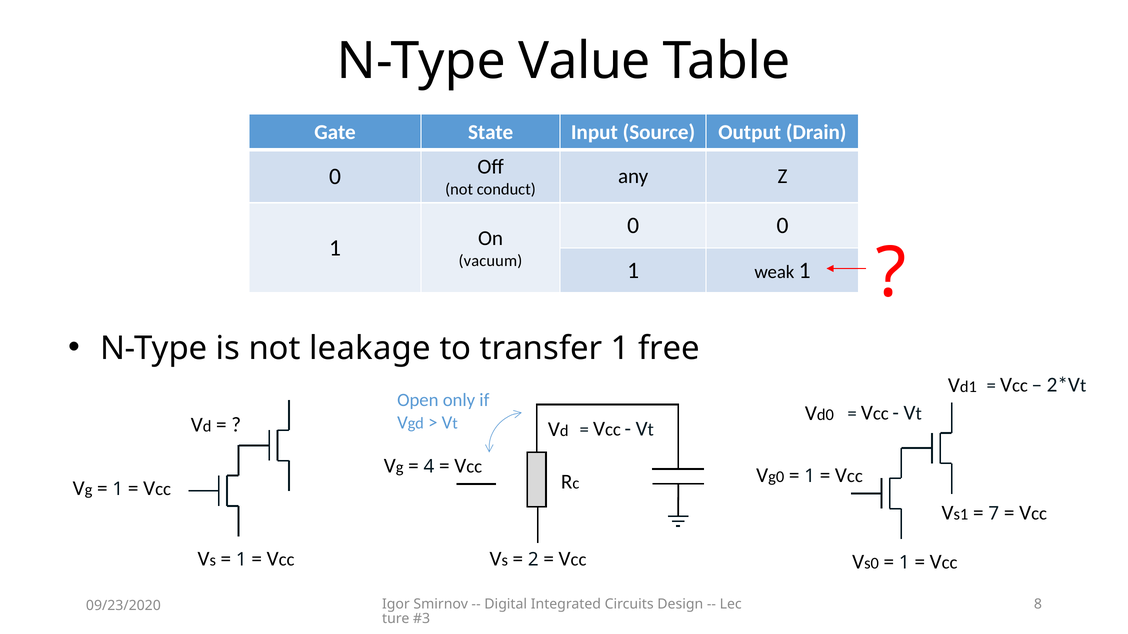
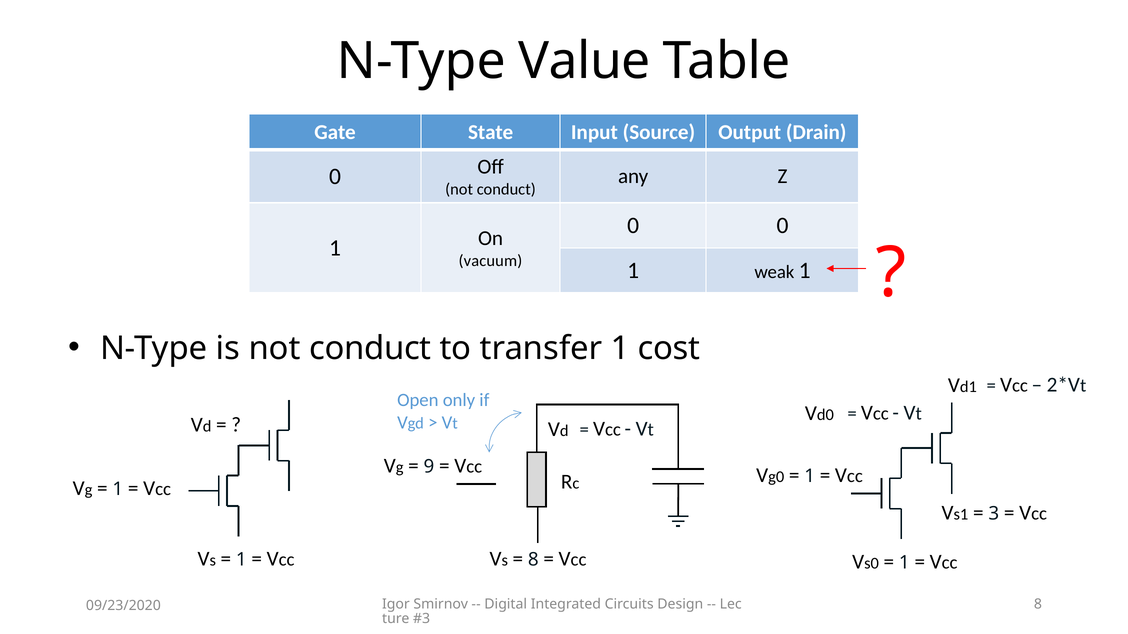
is not leakage: leakage -> conduct (370, 348)
free: free -> cost (669, 348)
4: 4 -> 9 (429, 467)
7: 7 -> 3 (994, 514)
2: 2 -> 8 (533, 560)
